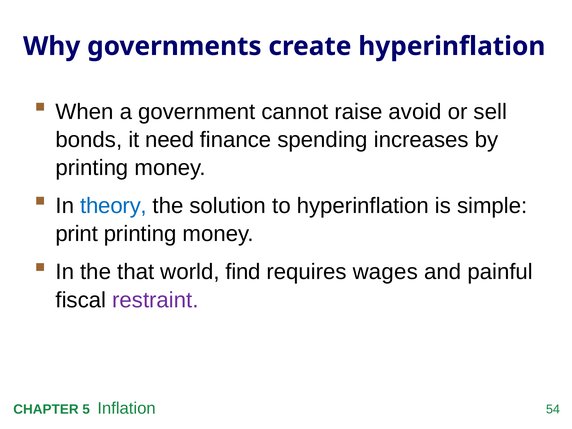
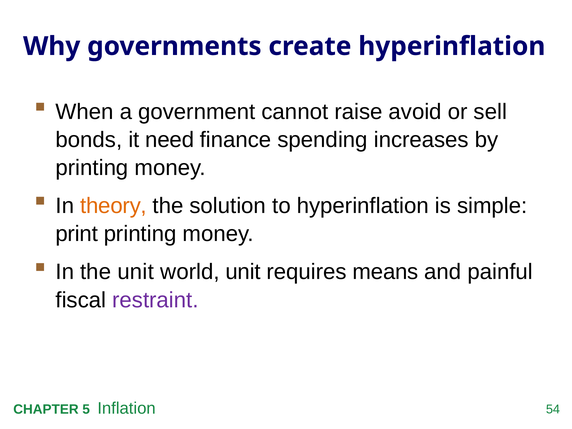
theory colour: blue -> orange (113, 206)
the that: that -> unit (136, 272)
world find: find -> unit (243, 272)
wages: wages -> means (385, 272)
